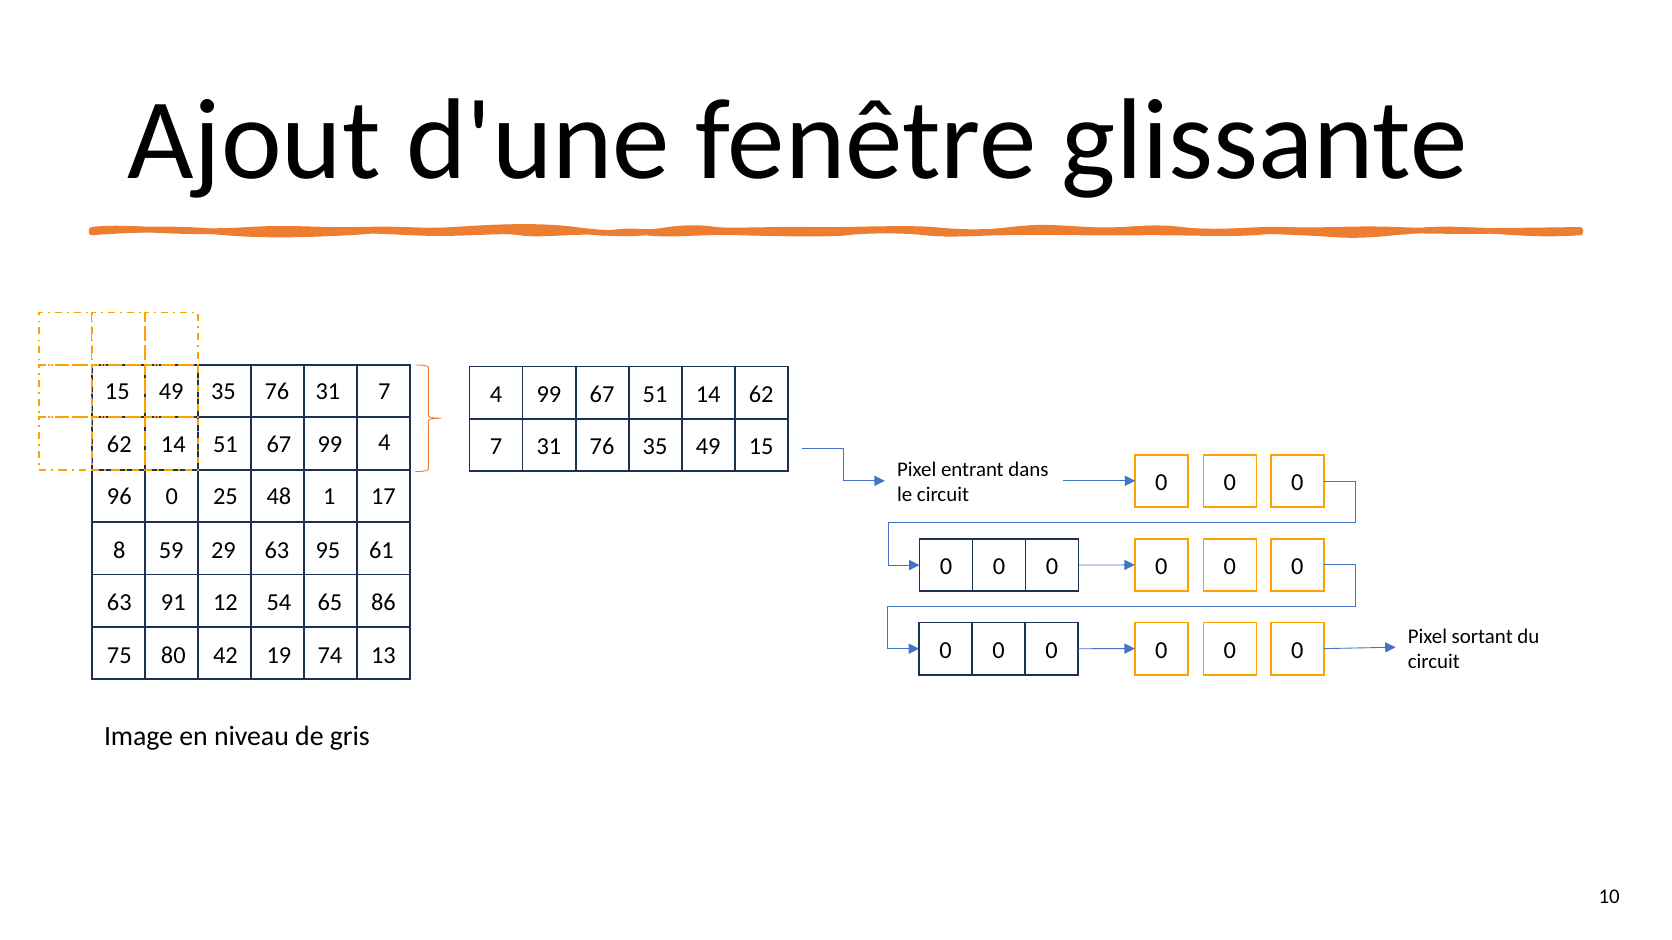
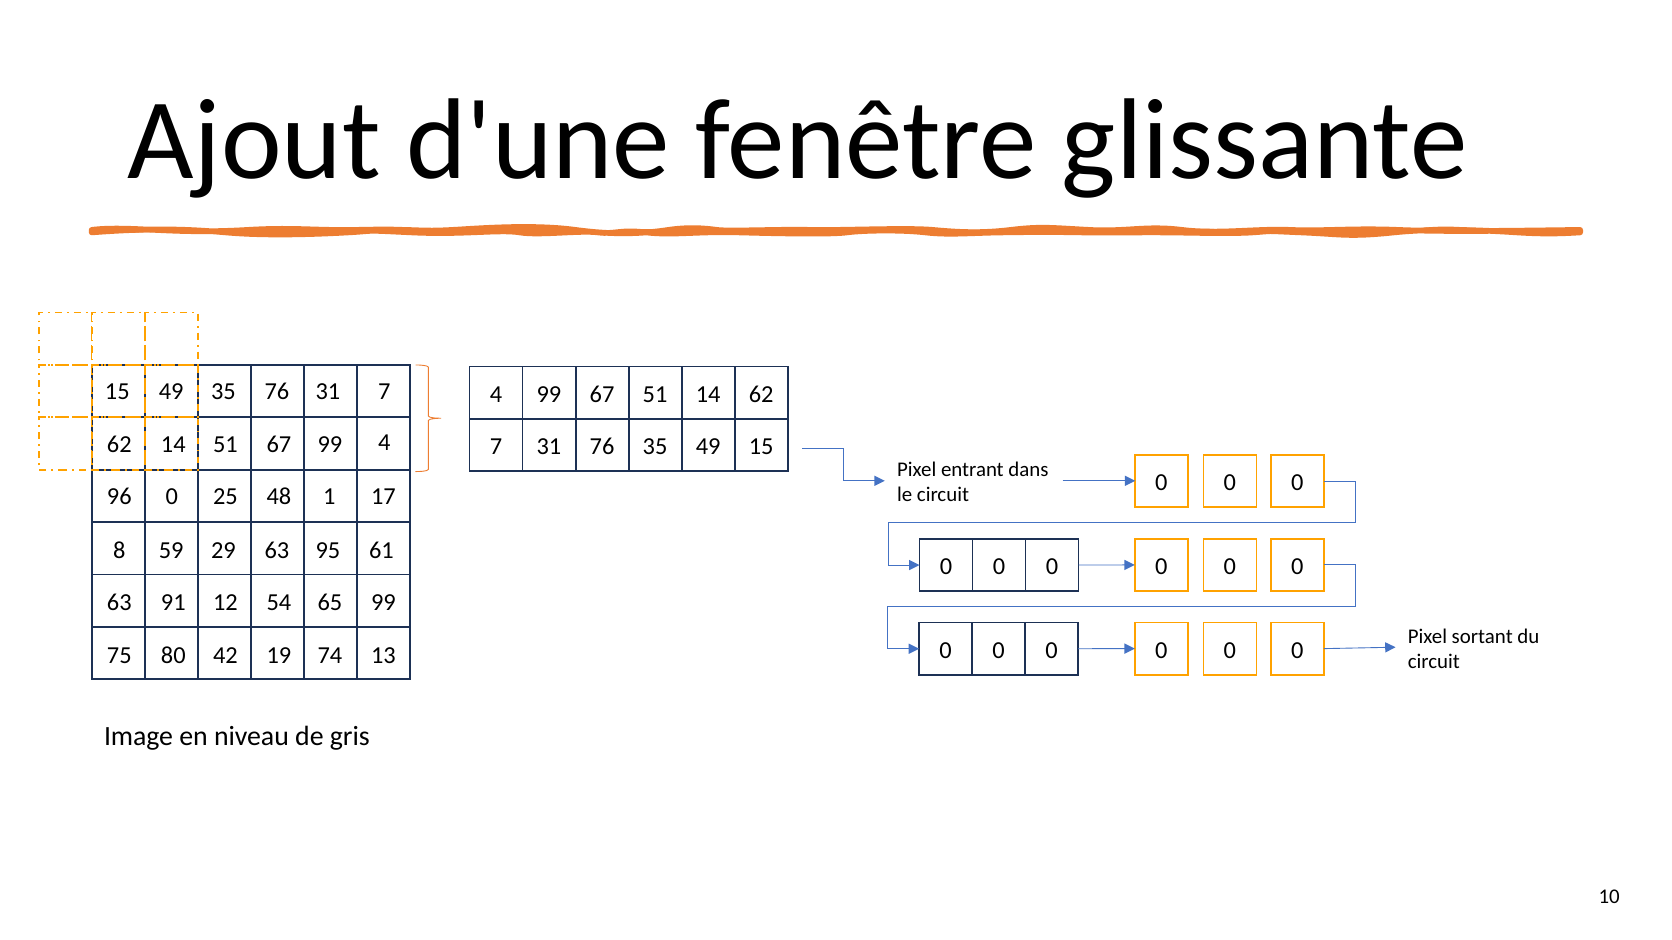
65 86: 86 -> 99 (383, 603)
